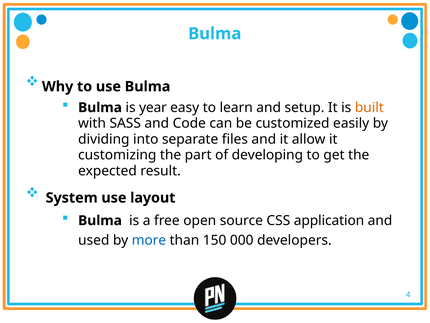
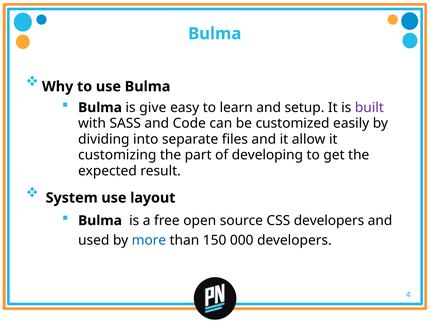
year: year -> give (153, 107)
built colour: orange -> purple (369, 107)
CSS application: application -> developers (329, 220)
